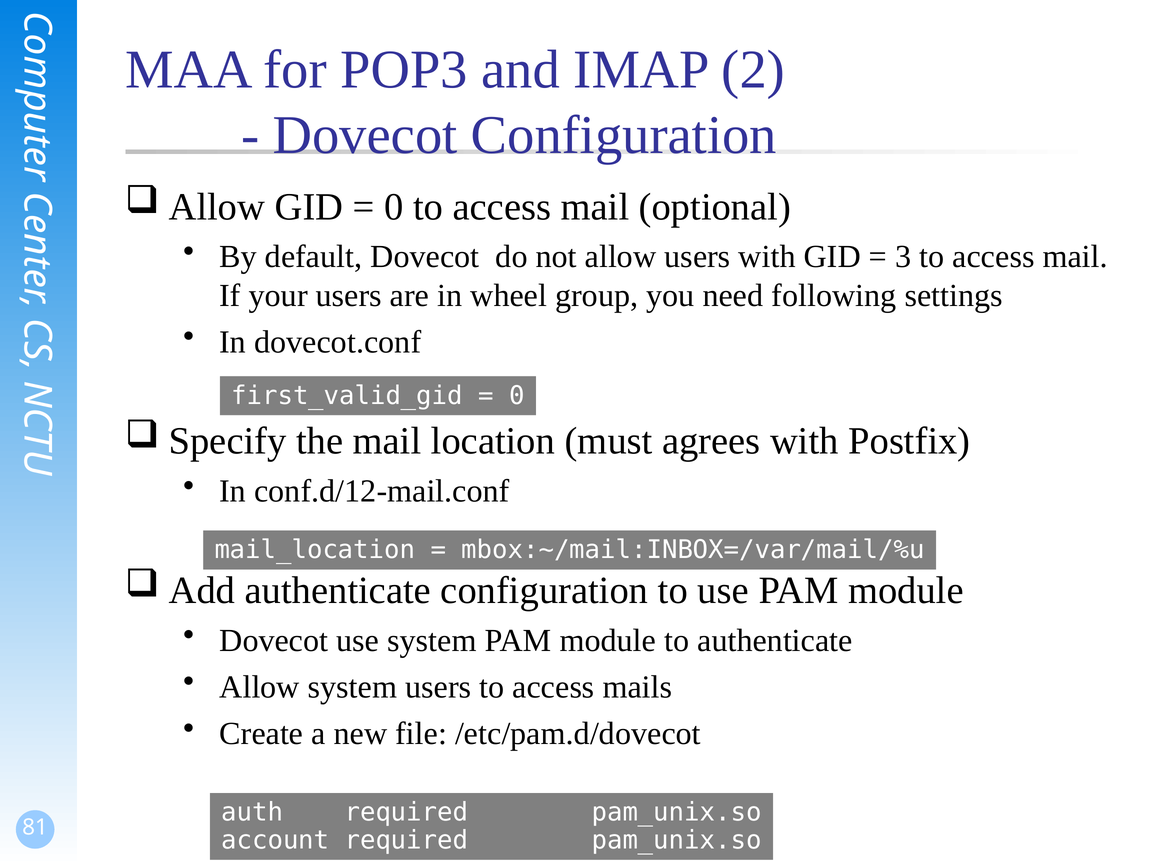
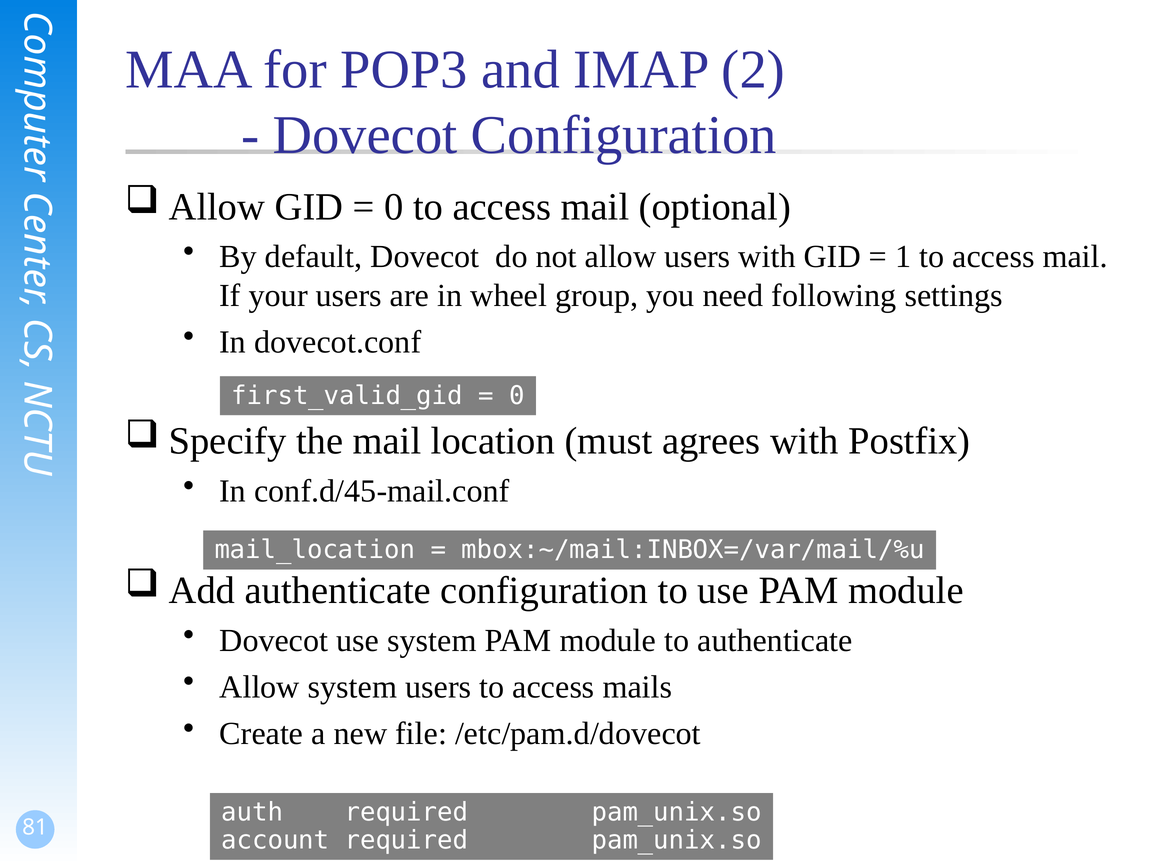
3: 3 -> 1 (903, 257)
conf.d/12-mail.conf: conf.d/12-mail.conf -> conf.d/45-mail.conf (382, 491)
